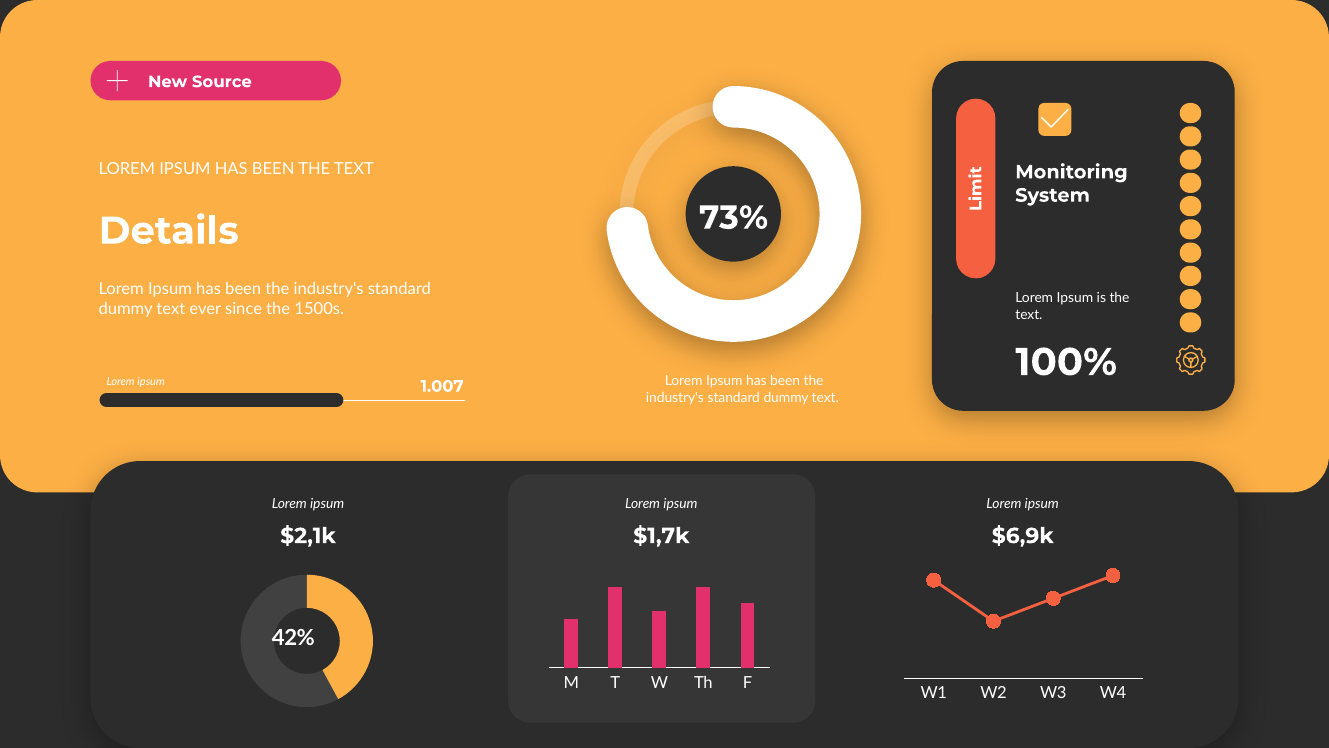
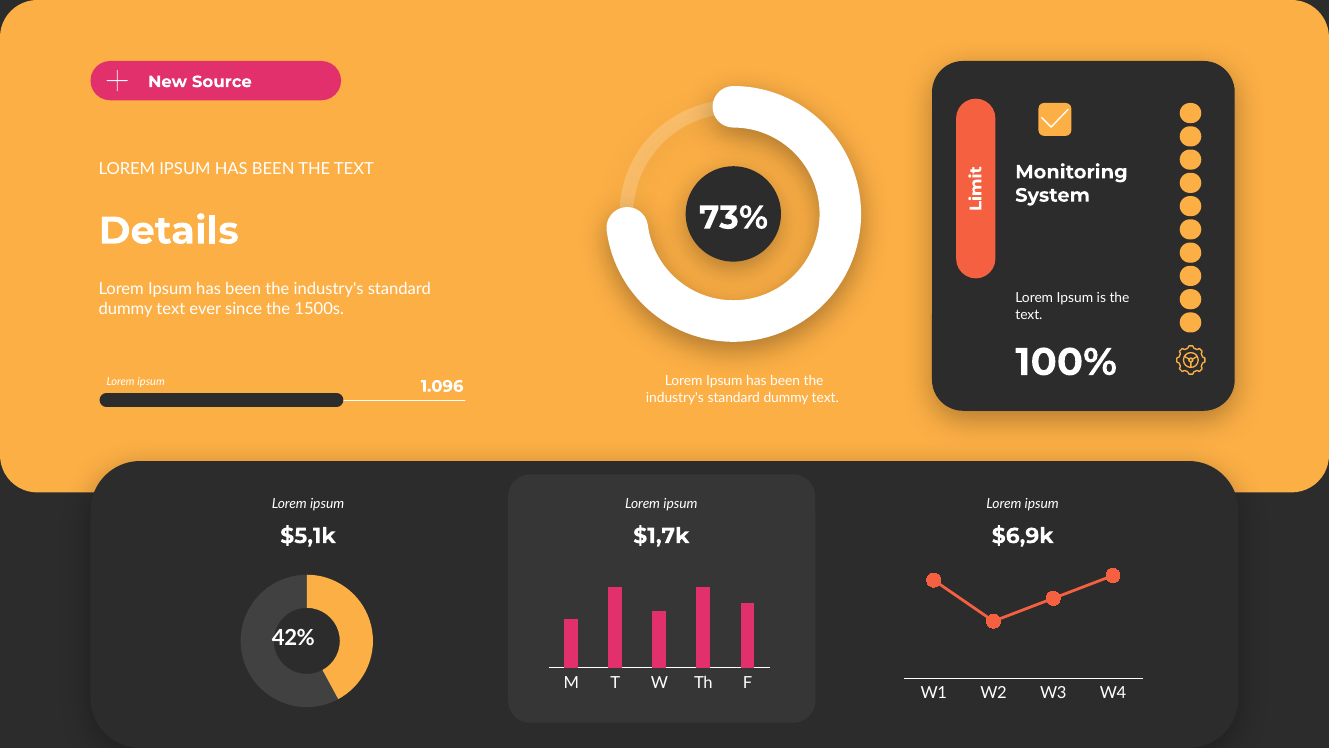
1.007: 1.007 -> 1.096 (442, 386)
$2,1k: $2,1k -> $5,1k (308, 536)
